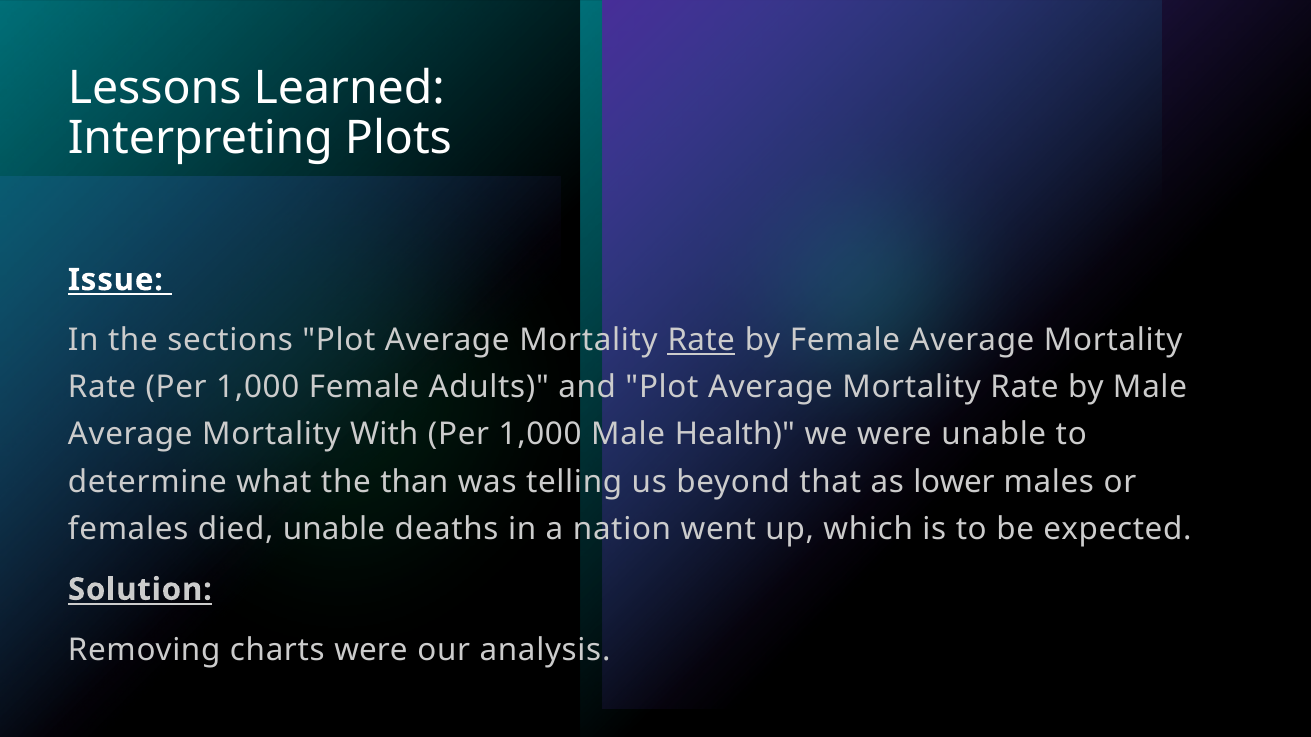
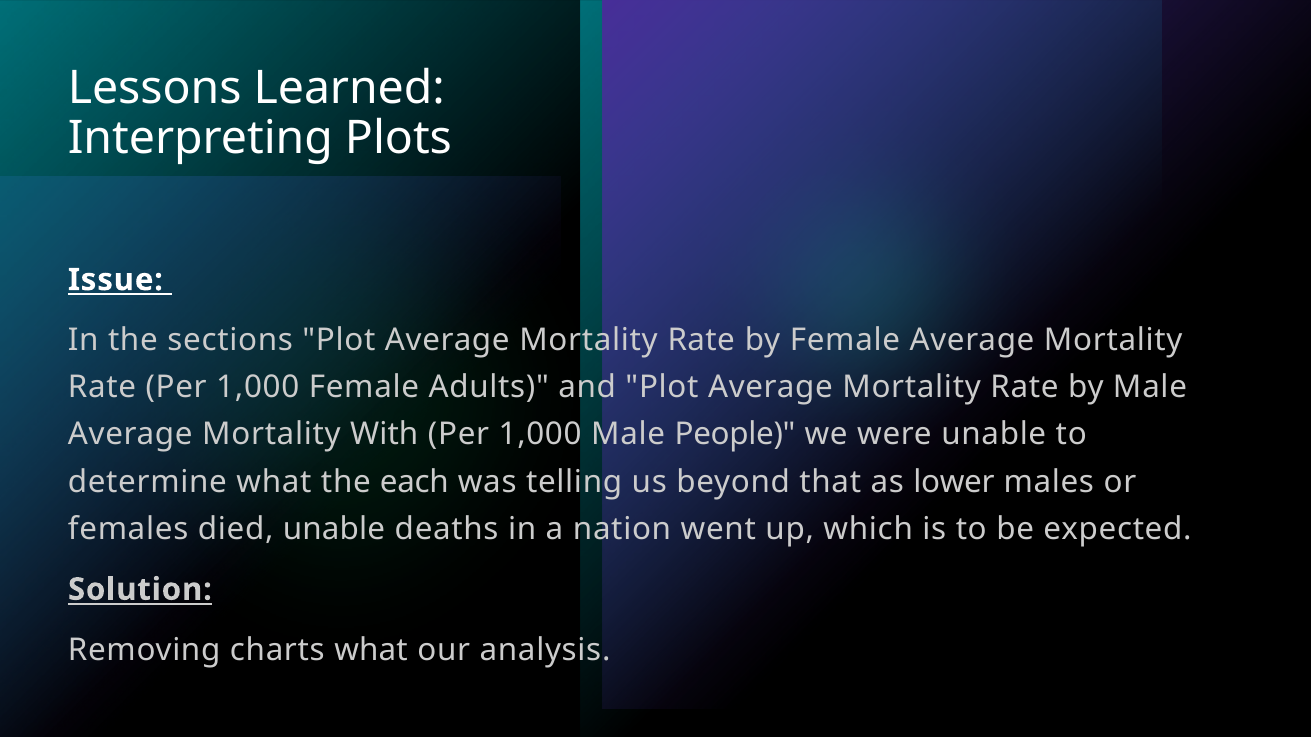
Rate underline: present -> none (701, 341)
Health: Health -> People (735, 435)
than: than -> each (414, 482)
charts were: were -> what (371, 651)
